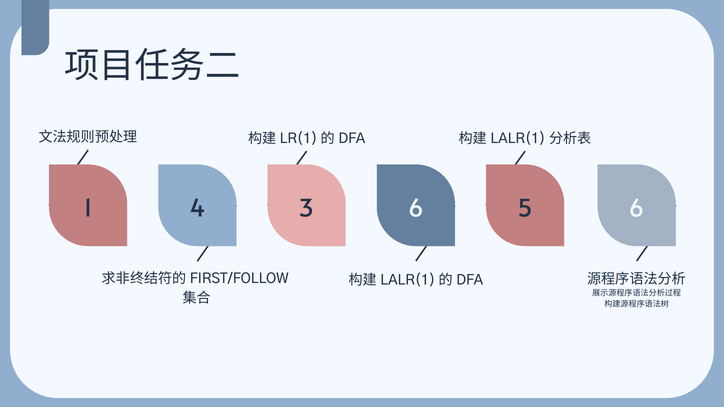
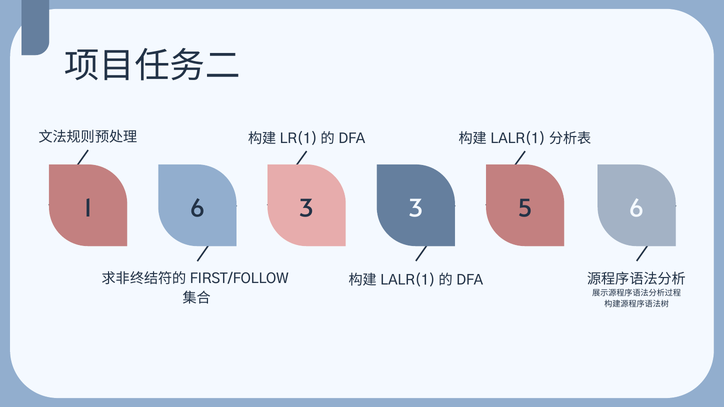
1 4: 4 -> 6 (197, 209)
3 6: 6 -> 3 (416, 209)
